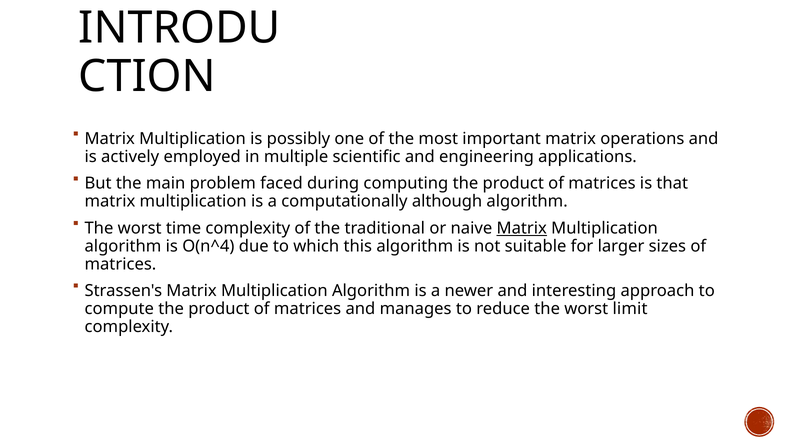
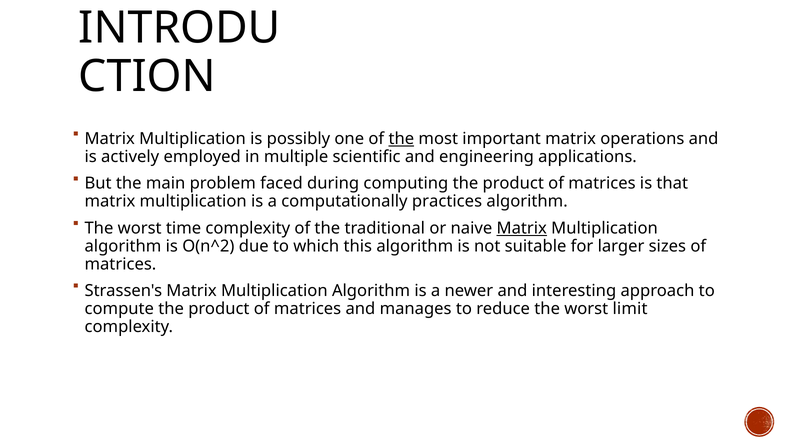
the underline: none -> present (401, 139)
although: although -> practices (447, 201)
O(n^4: O(n^4 -> O(n^2 (208, 246)
